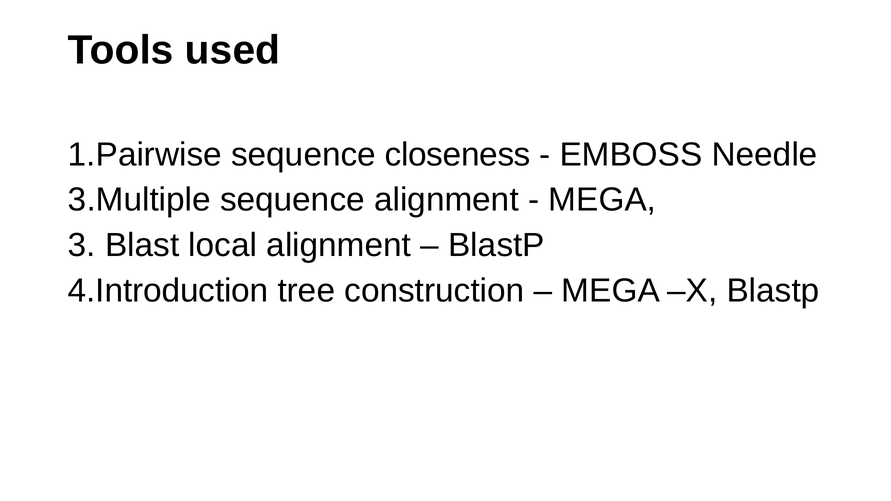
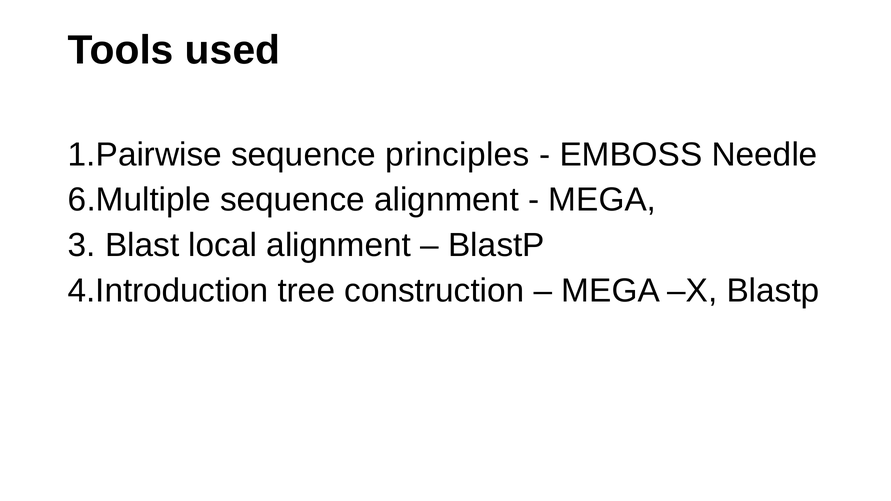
closeness: closeness -> principles (457, 155)
3.Multiple: 3.Multiple -> 6.Multiple (139, 200)
